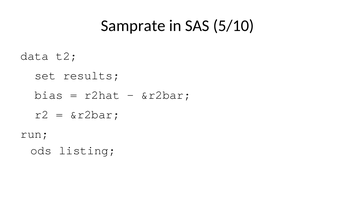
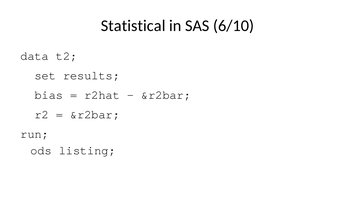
Samprate: Samprate -> Statistical (133, 26)
5/10: 5/10 -> 6/10 (234, 26)
